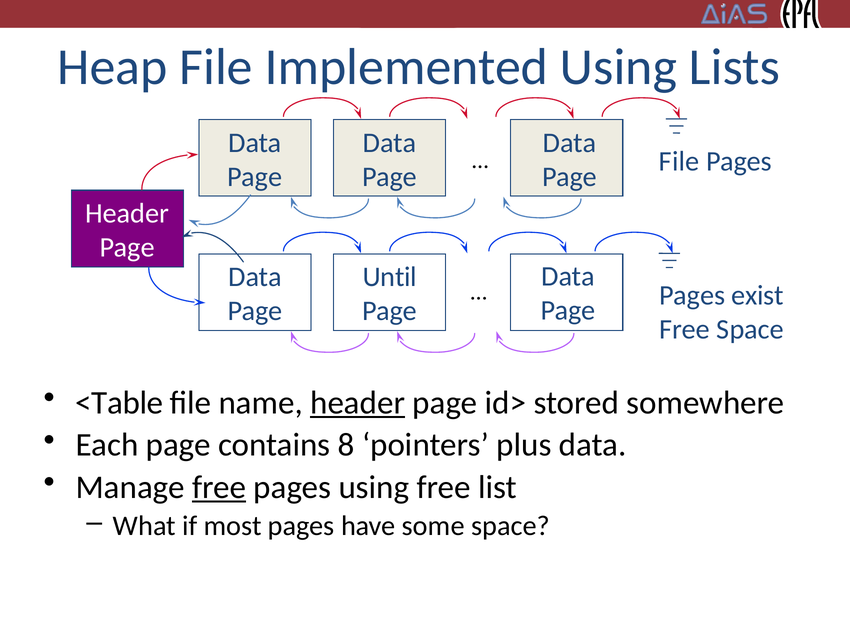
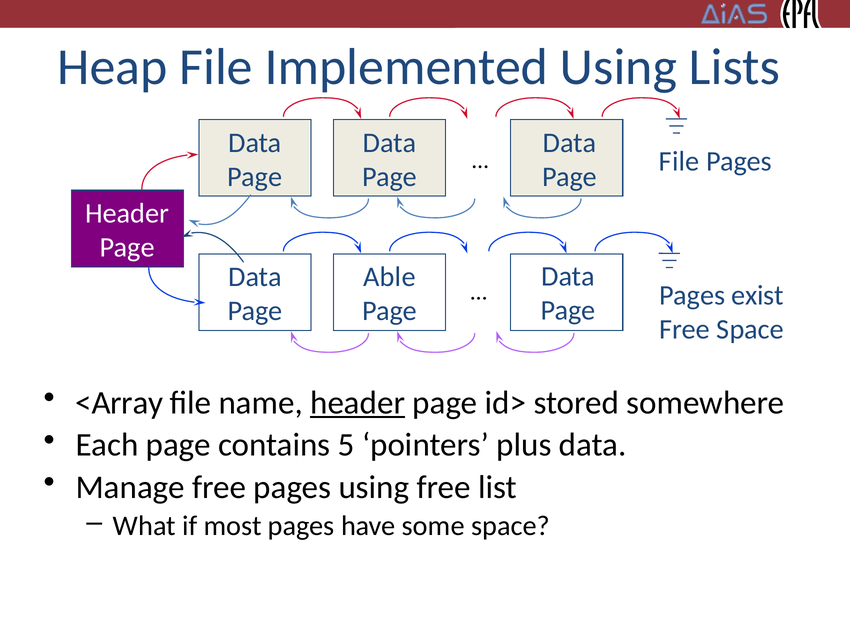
Until: Until -> Able (389, 277)
<Table: <Table -> <Array (119, 403)
8: 8 -> 5 (346, 445)
free underline: present -> none (219, 488)
